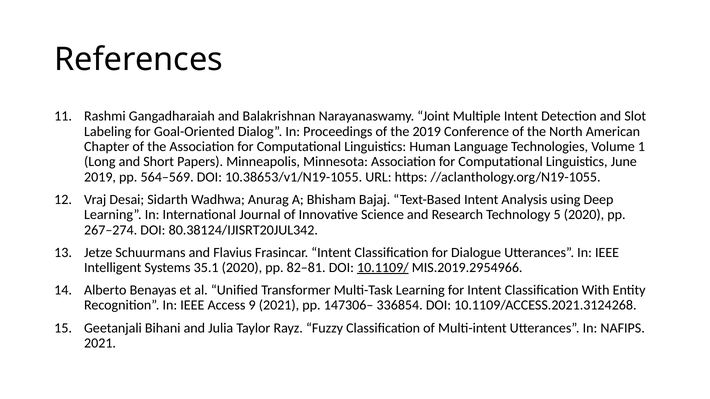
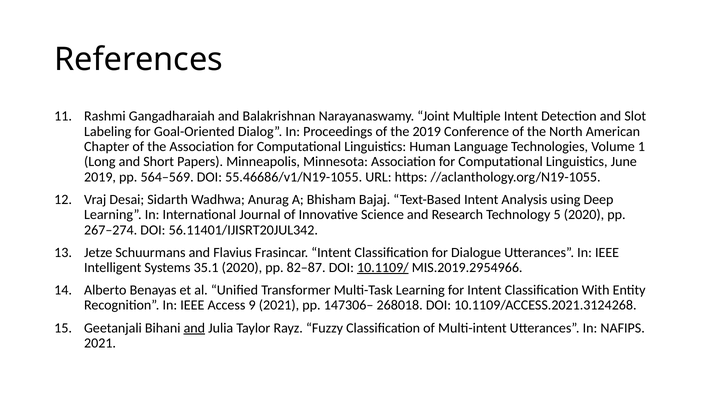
10.38653/v1/N19-1055: 10.38653/v1/N19-1055 -> 55.46686/v1/N19-1055 (294, 177)
80.38124/IJISRT20JUL342: 80.38124/IJISRT20JUL342 -> 56.11401/IJISRT20JUL342 (243, 230)
82–81: 82–81 -> 82–87 (306, 268)
336854: 336854 -> 268018 (400, 306)
and underline: none -> present (194, 328)
